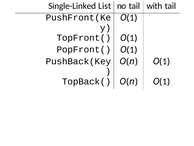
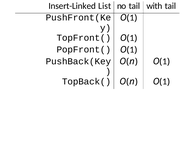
Single-Linked: Single-Linked -> Insert-Linked (72, 6)
